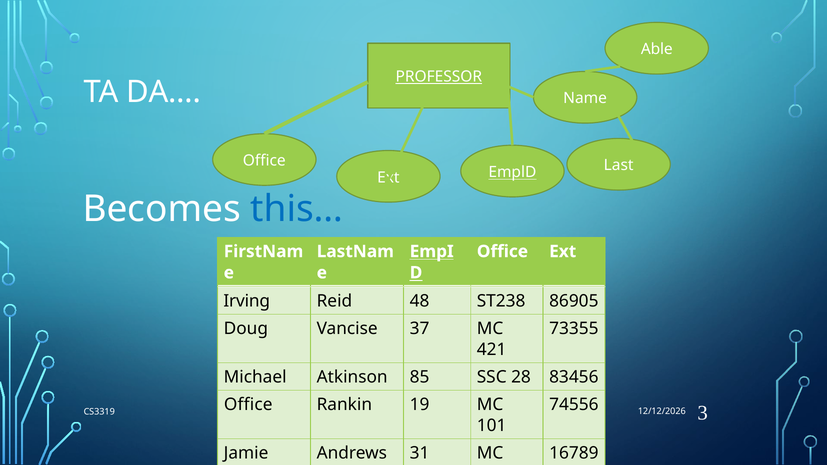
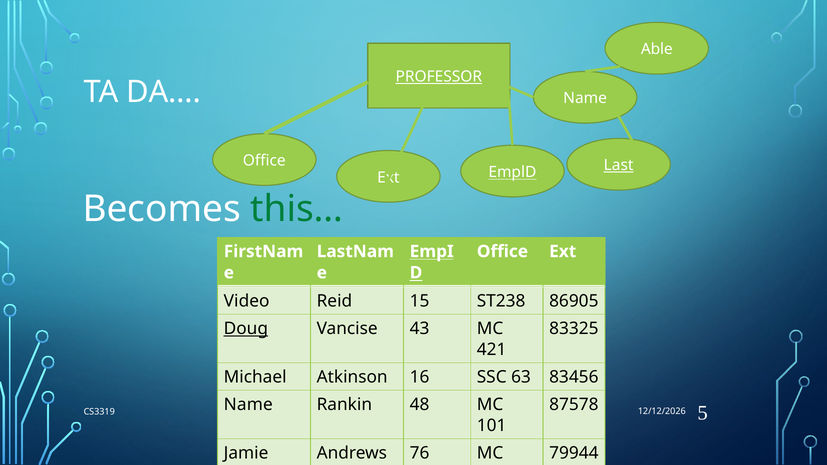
Last underline: none -> present (619, 165)
this… colour: blue -> green (297, 209)
Irving: Irving -> Video (247, 301)
48: 48 -> 15 (420, 301)
Doug underline: none -> present (246, 329)
37: 37 -> 43 (420, 329)
73355: 73355 -> 83325 (574, 329)
85: 85 -> 16 (420, 377)
28: 28 -> 63 (521, 377)
Office: Office -> Name (248, 405)
19: 19 -> 48 (420, 405)
74556: 74556 -> 87578 (574, 405)
3: 3 -> 5 (703, 413)
31: 31 -> 76 (420, 453)
16789: 16789 -> 79944 (574, 453)
